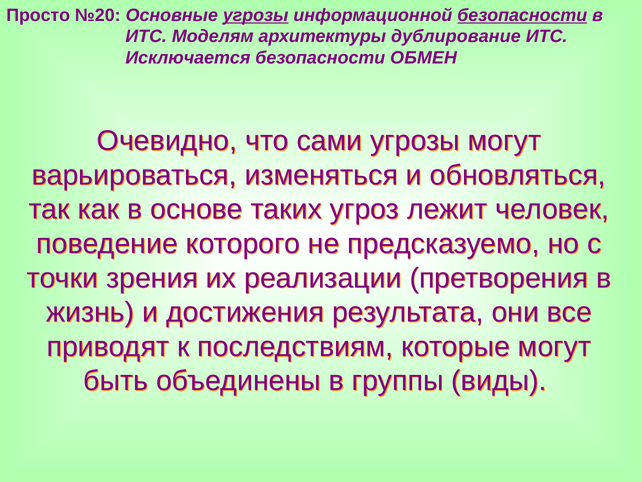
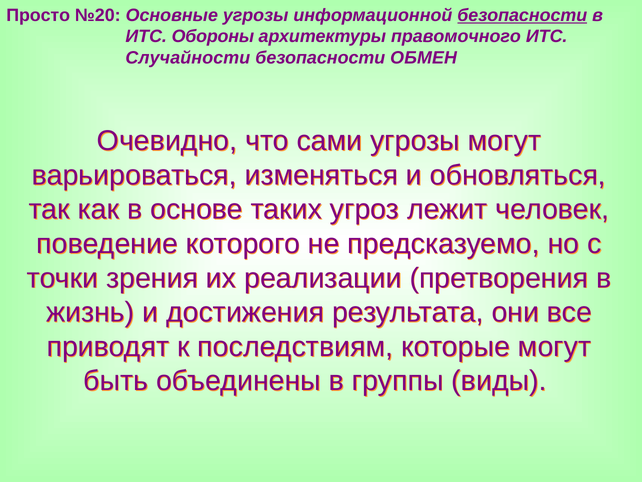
угрозы underline: present -> none (256, 15)
Моделям: Моделям -> Обороны (213, 37)
дублирование: дублирование -> правомочного (456, 37)
Исключается: Исключается -> Случайности (188, 58)
